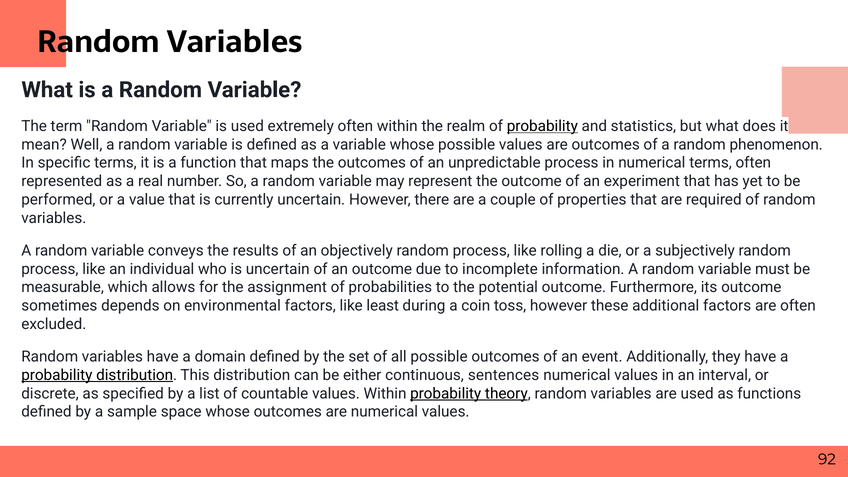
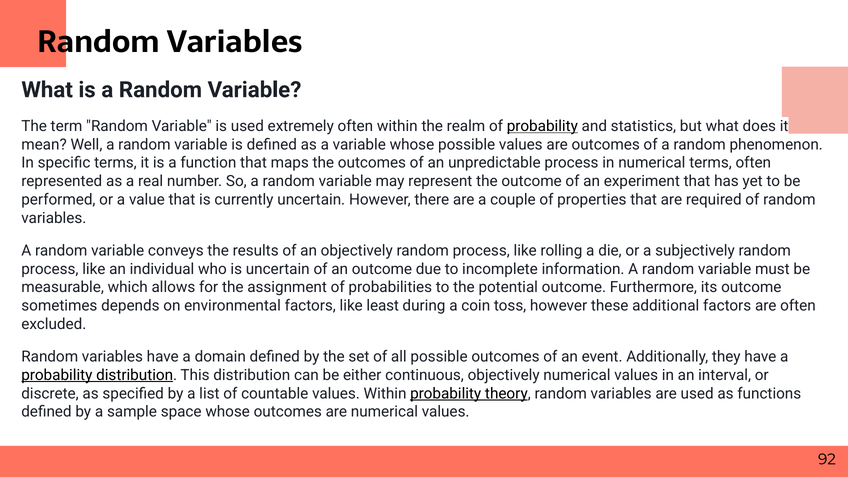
continuous sentences: sentences -> objectively (504, 375)
